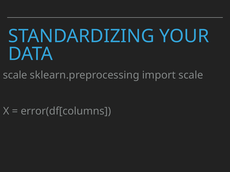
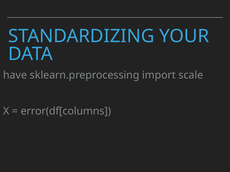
scale: scale -> have (15, 75)
